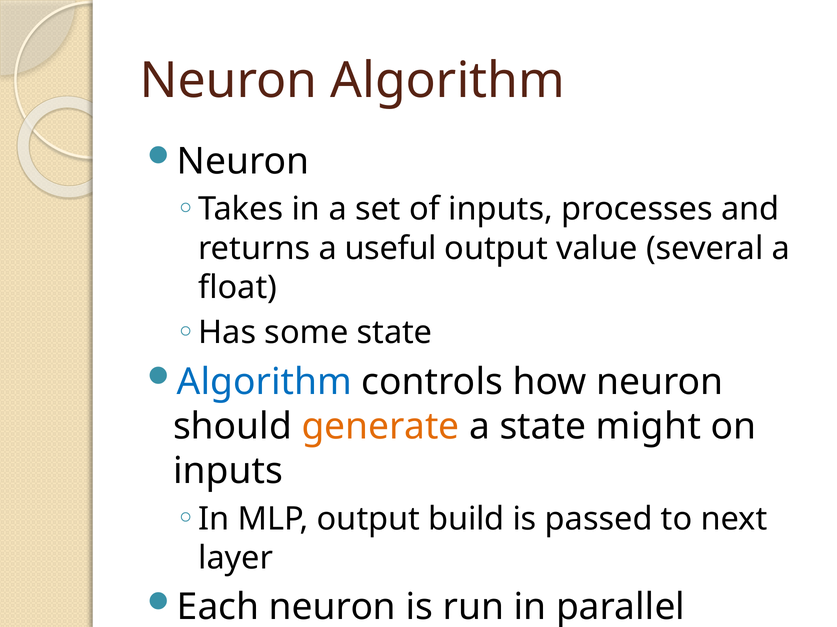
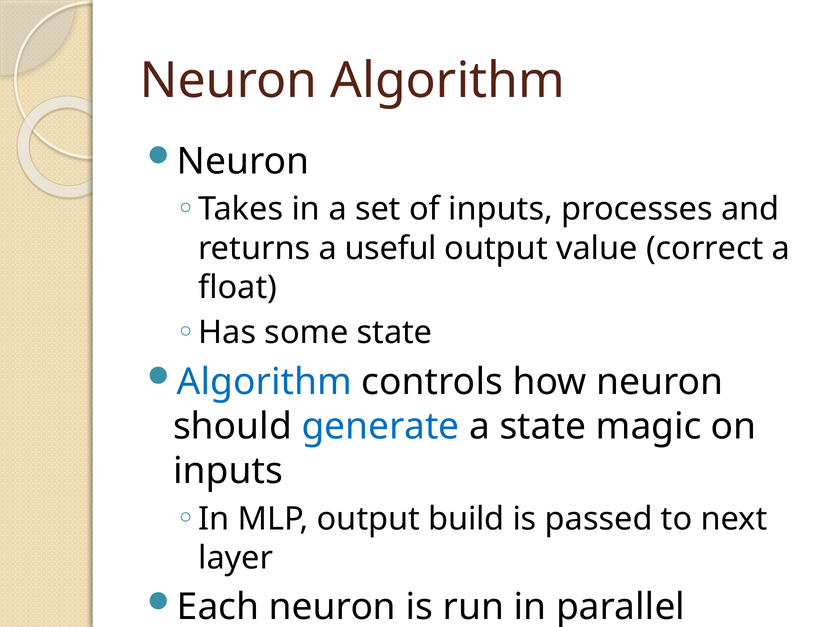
several: several -> correct (705, 249)
generate colour: orange -> blue (381, 427)
might: might -> magic (649, 427)
